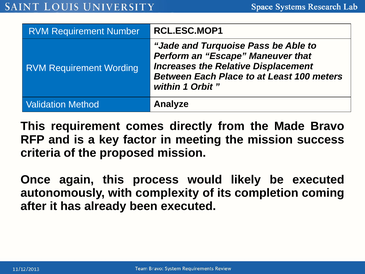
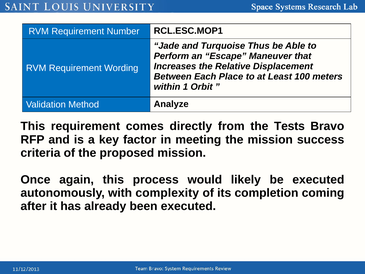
Pass: Pass -> Thus (259, 46)
Made: Made -> Tests (289, 126)
